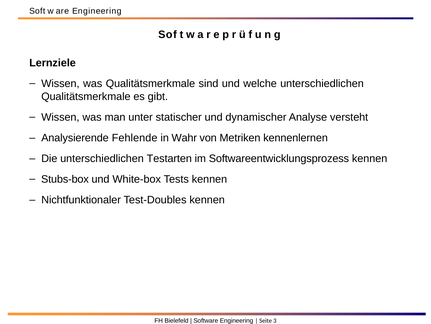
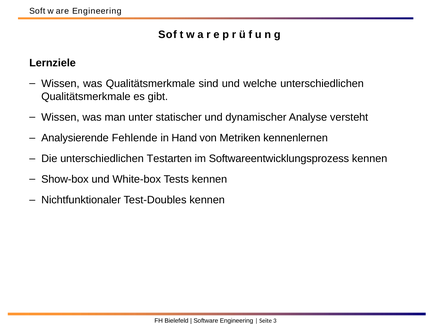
Wahr: Wahr -> Hand (184, 138)
Stubs-box: Stubs-box -> Show-box (65, 179)
